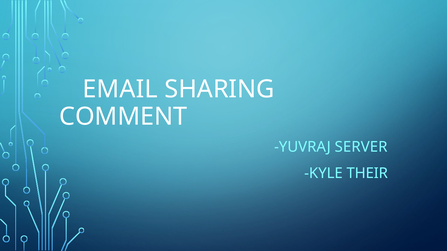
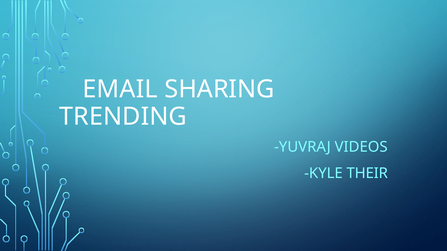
COMMENT: COMMENT -> TRENDING (123, 117)
SERVER: SERVER -> VIDEOS (361, 147)
